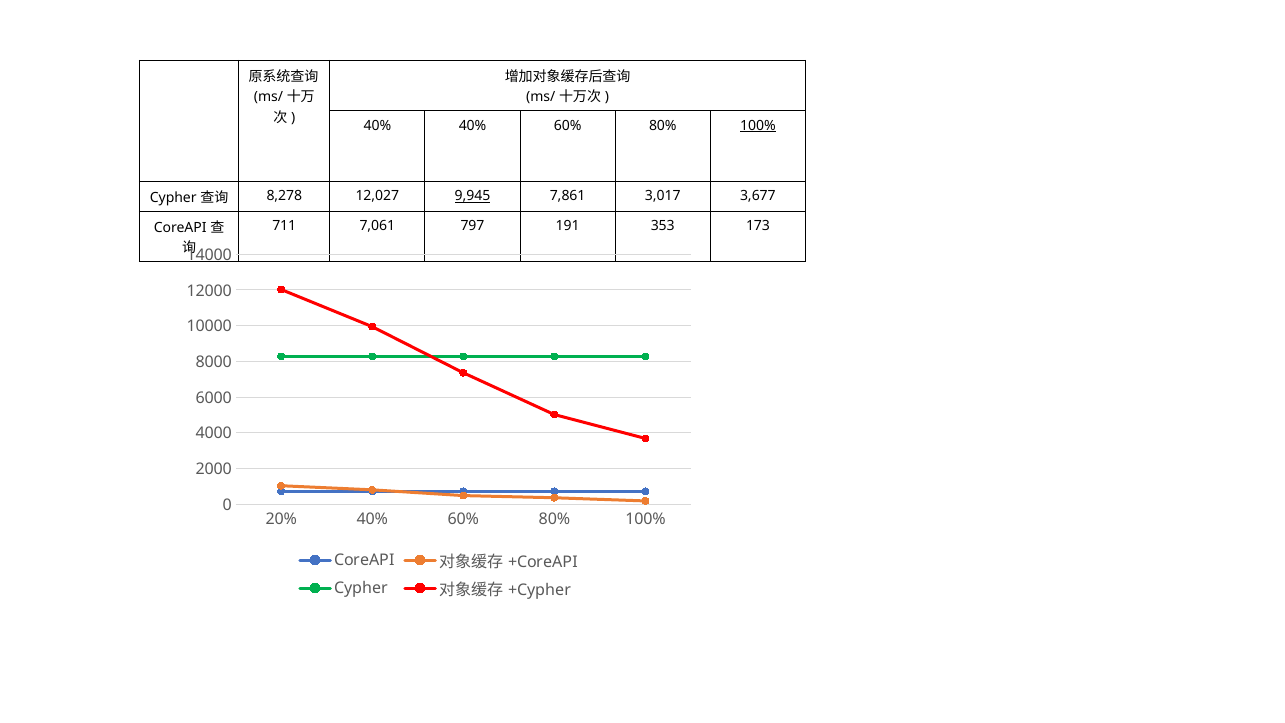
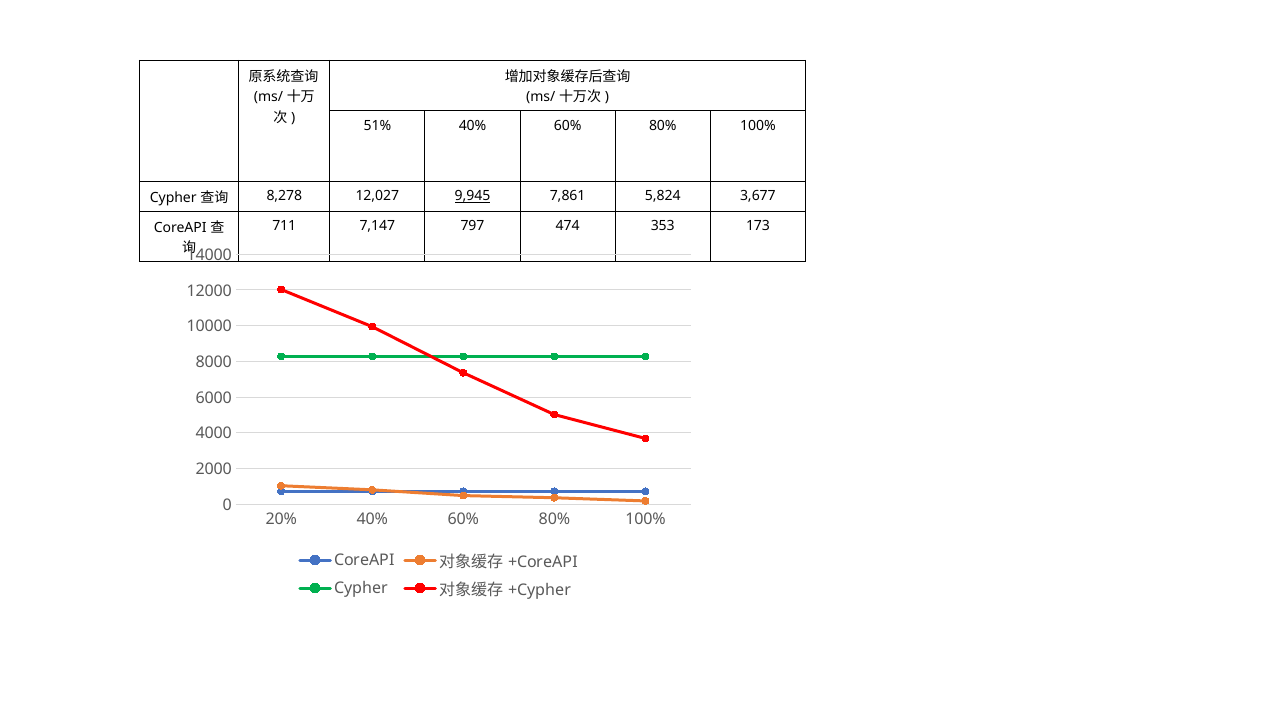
40%: 40% -> 51% (377, 126)
100% underline: present -> none (758, 126)
3,017: 3,017 -> 5,824 (663, 196)
7,061: 7,061 -> 7,147 (377, 226)
191: 191 -> 474 (568, 226)
